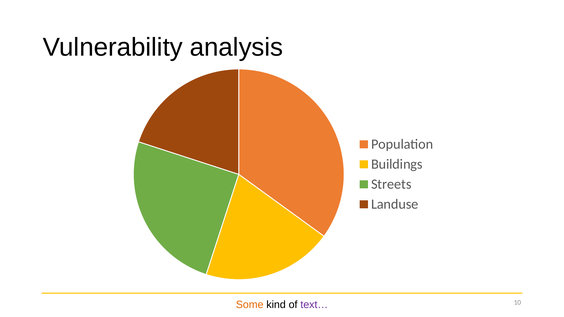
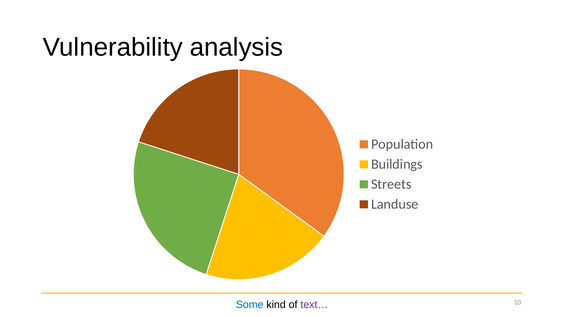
Some colour: orange -> blue (250, 305)
